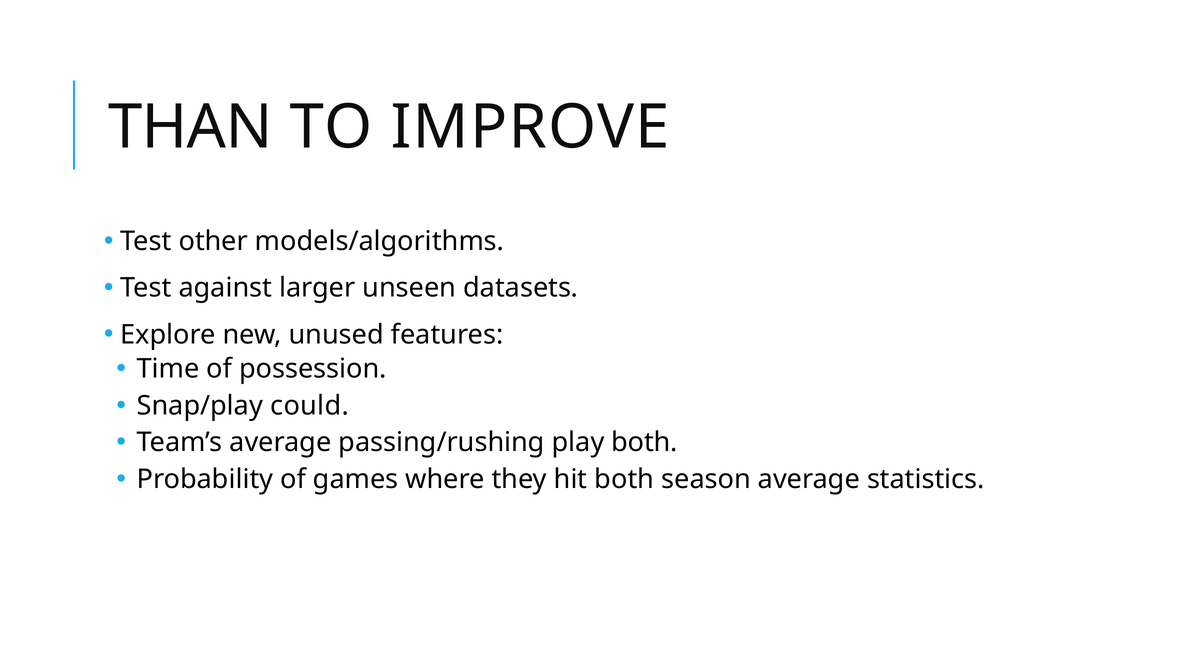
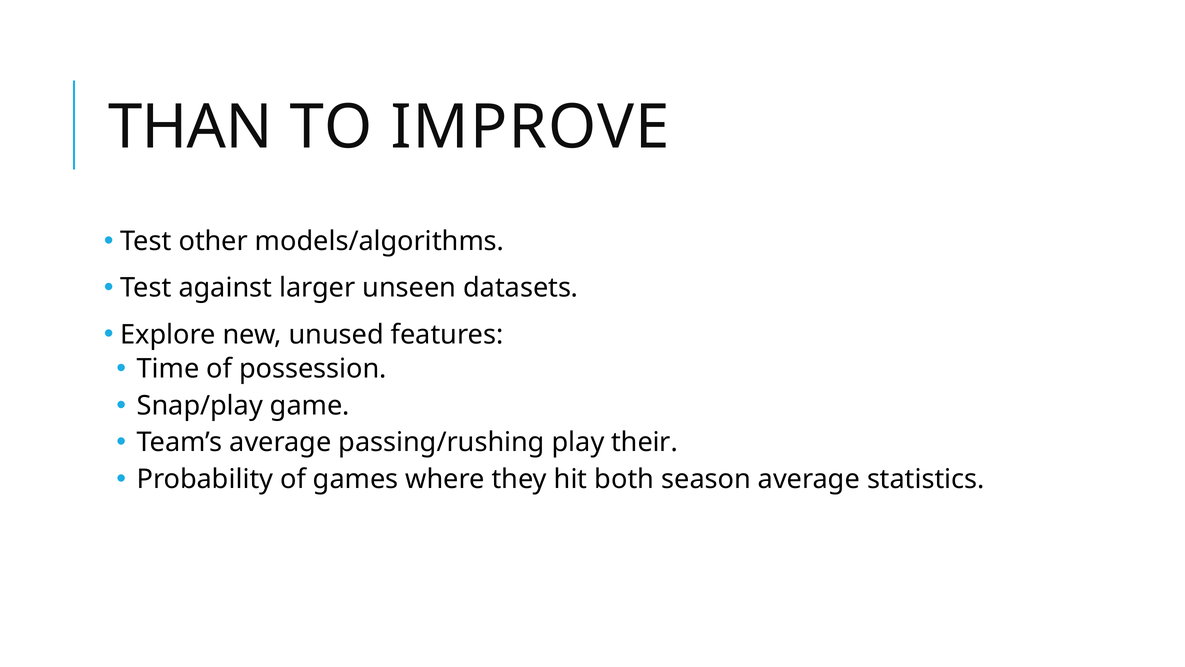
could: could -> game (310, 405)
play both: both -> their (645, 442)
